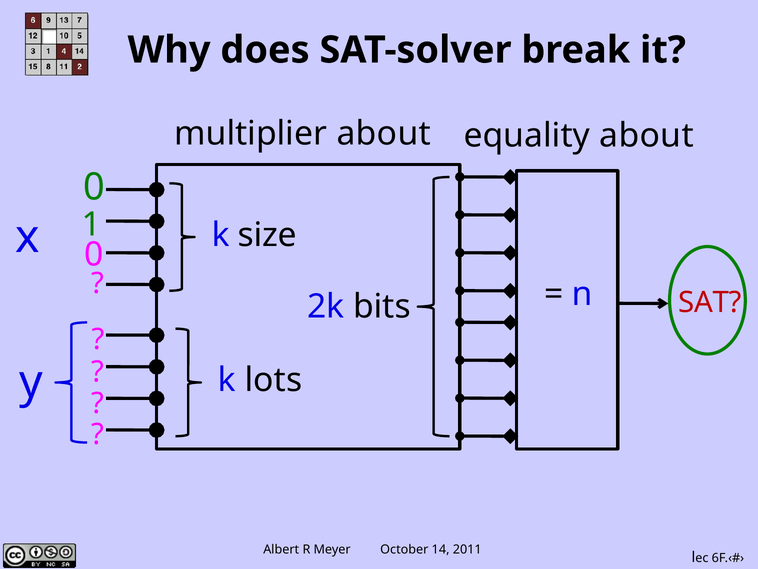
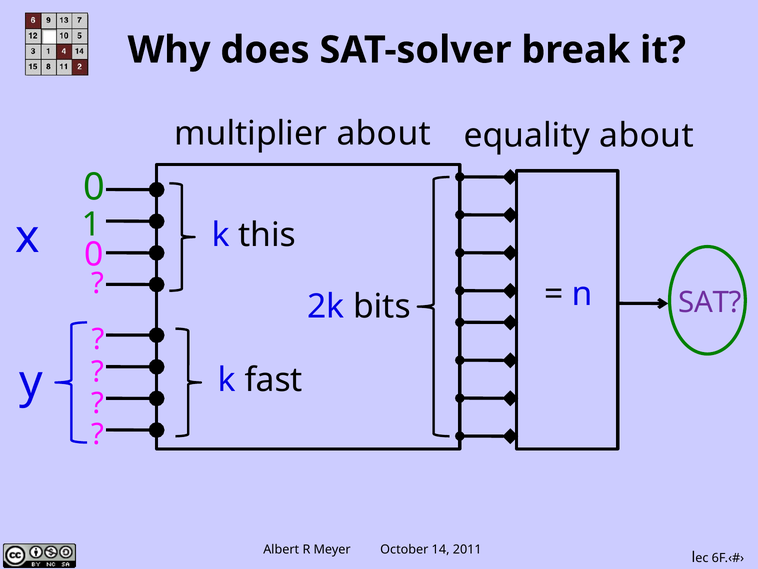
size: size -> this (267, 235)
SAT colour: red -> purple (710, 302)
lots: lots -> fast (274, 380)
